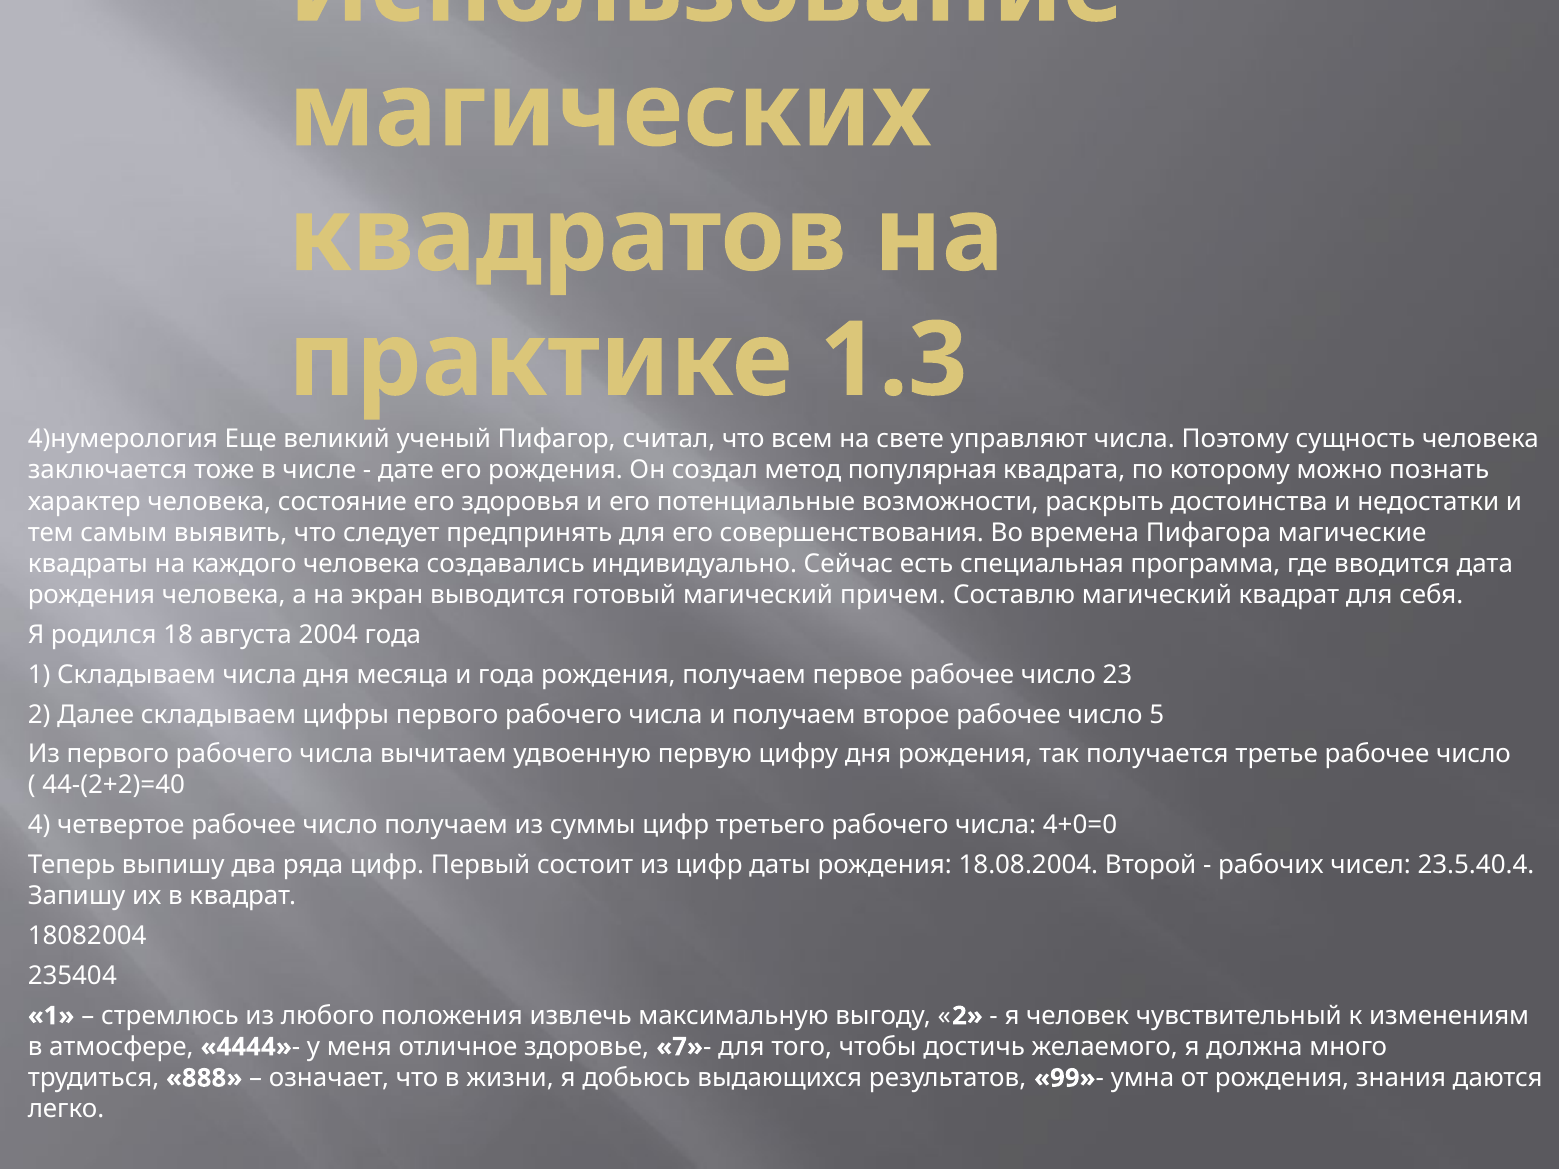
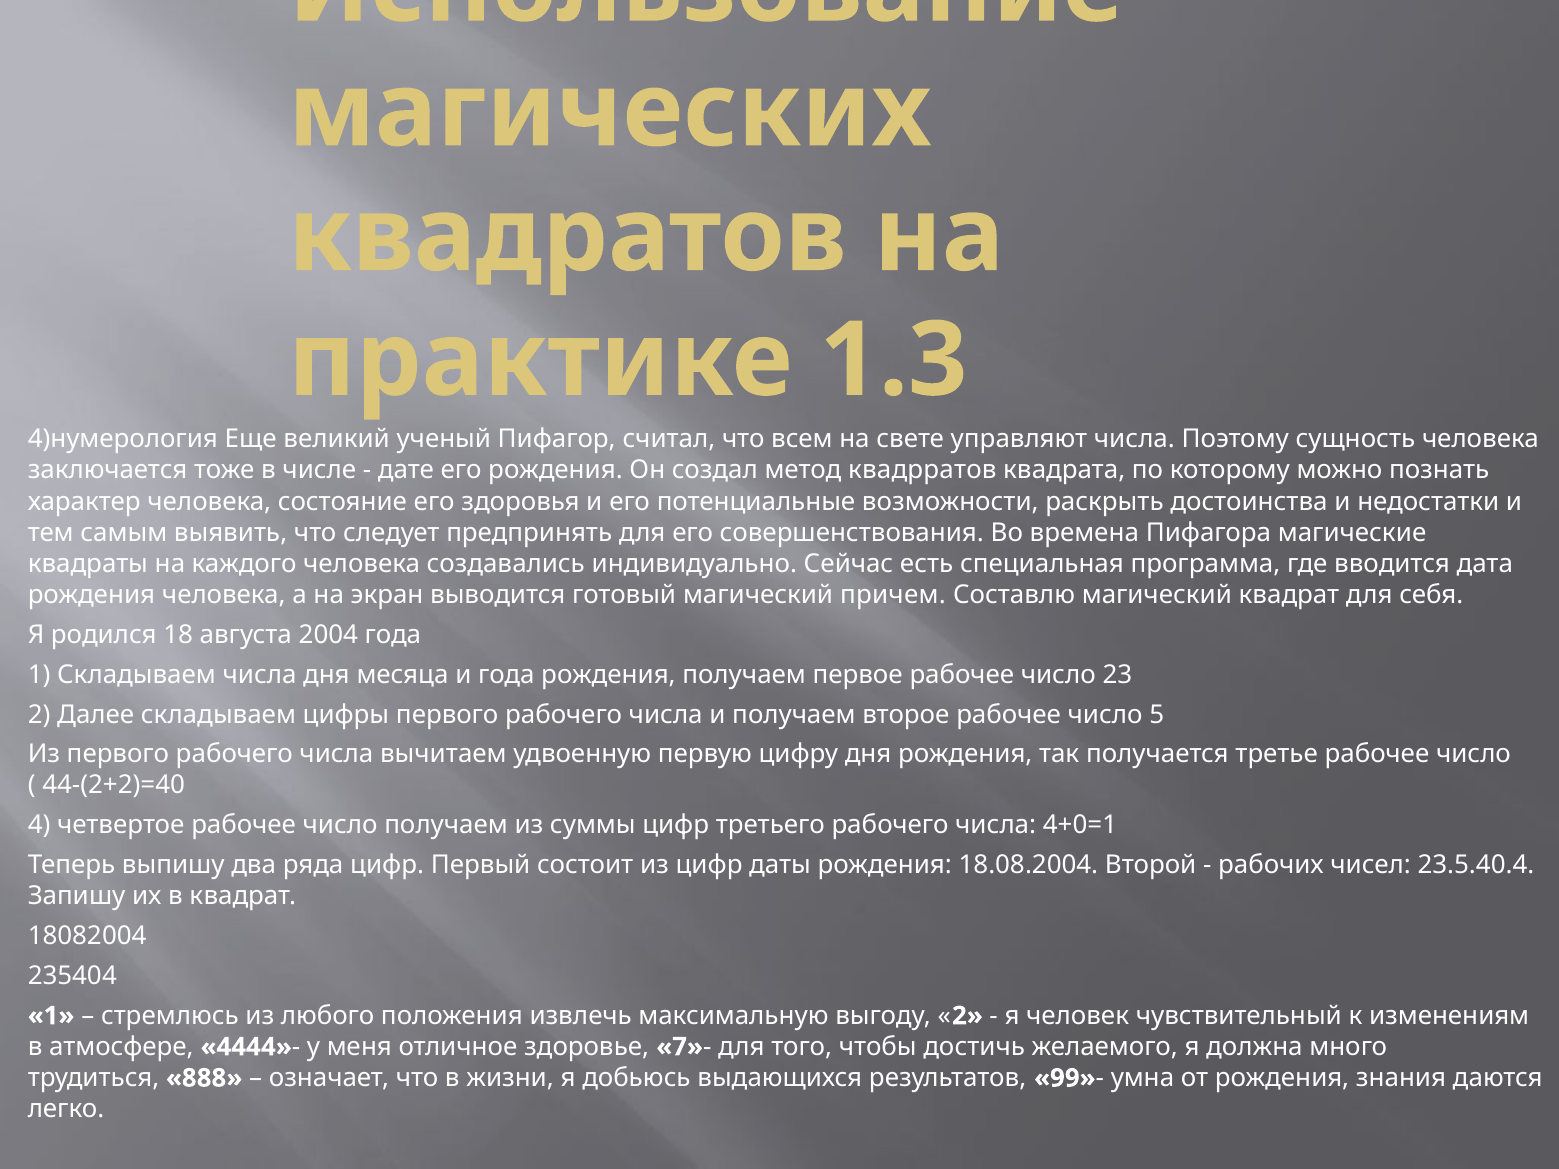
популярная: популярная -> квадрратов (922, 470)
4+0=0: 4+0=0 -> 4+0=1 (1080, 825)
